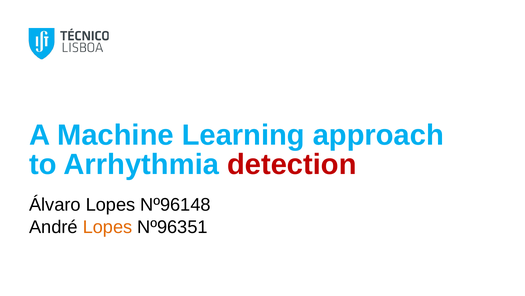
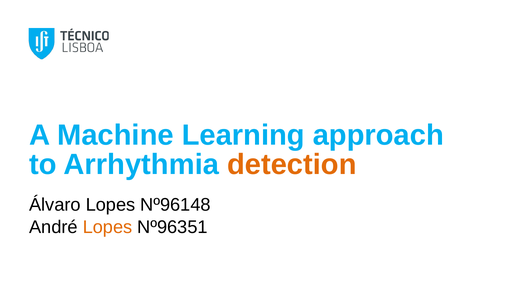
detection colour: red -> orange (292, 164)
